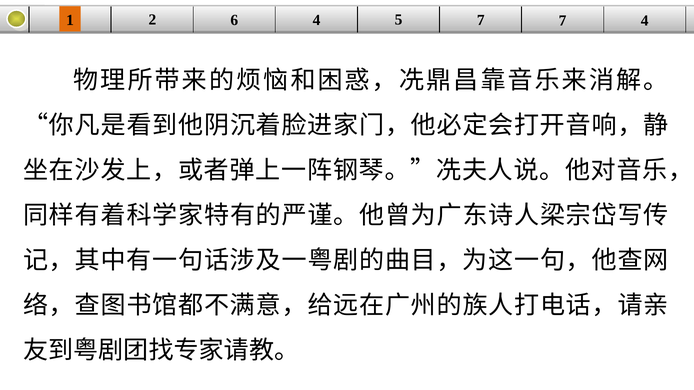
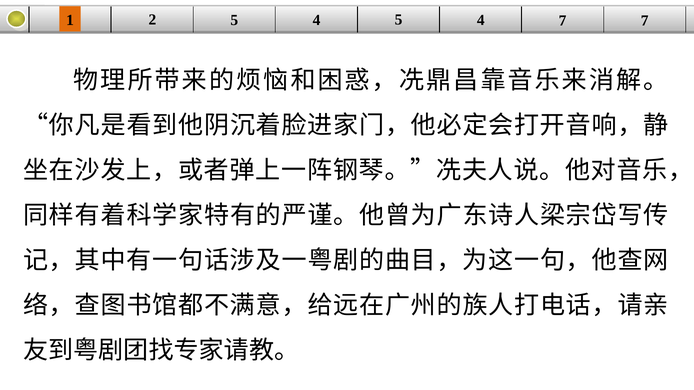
2 6: 6 -> 5 (234, 20)
4 5 7: 7 -> 4 (481, 20)
7 4: 4 -> 7 (645, 21)
